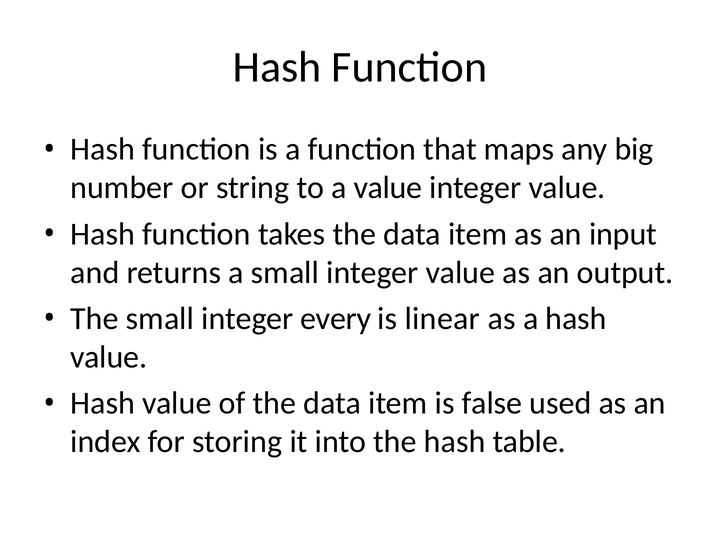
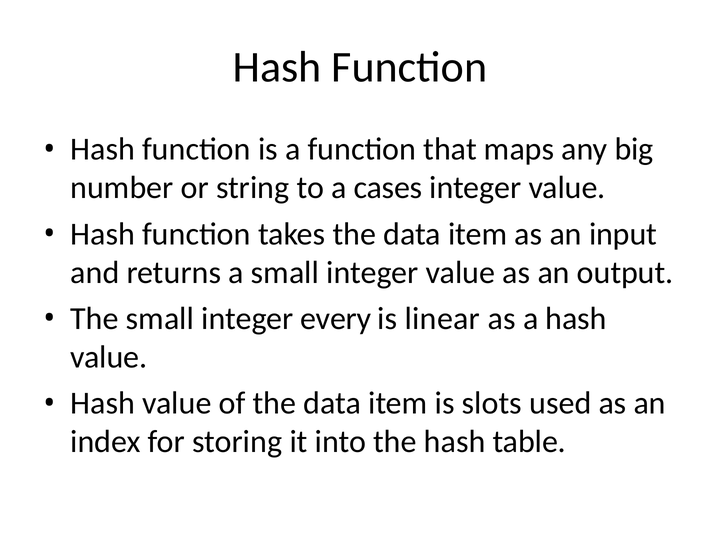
a value: value -> cases (388, 188)
false: false -> slots (492, 403)
